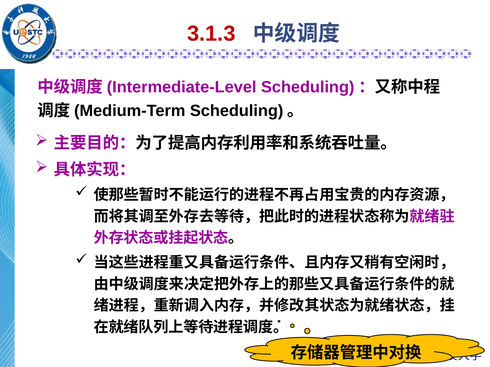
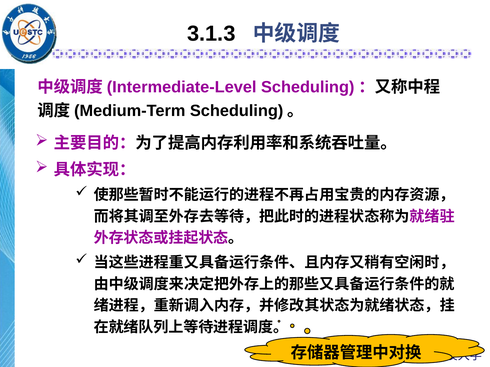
3.1.3 colour: red -> black (211, 34)
